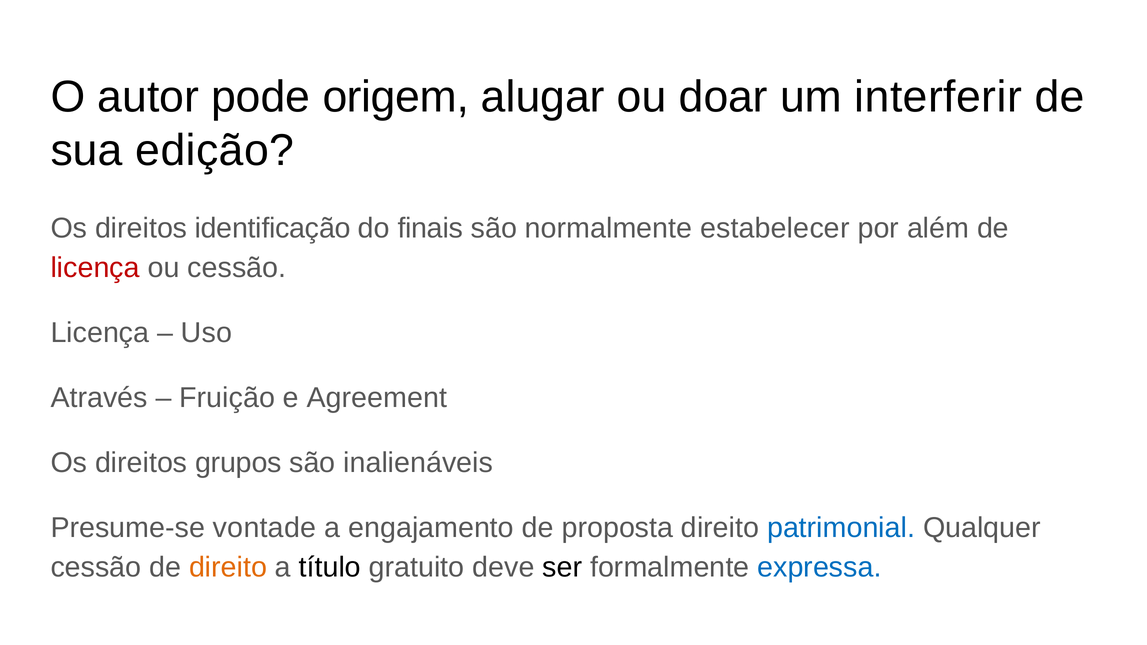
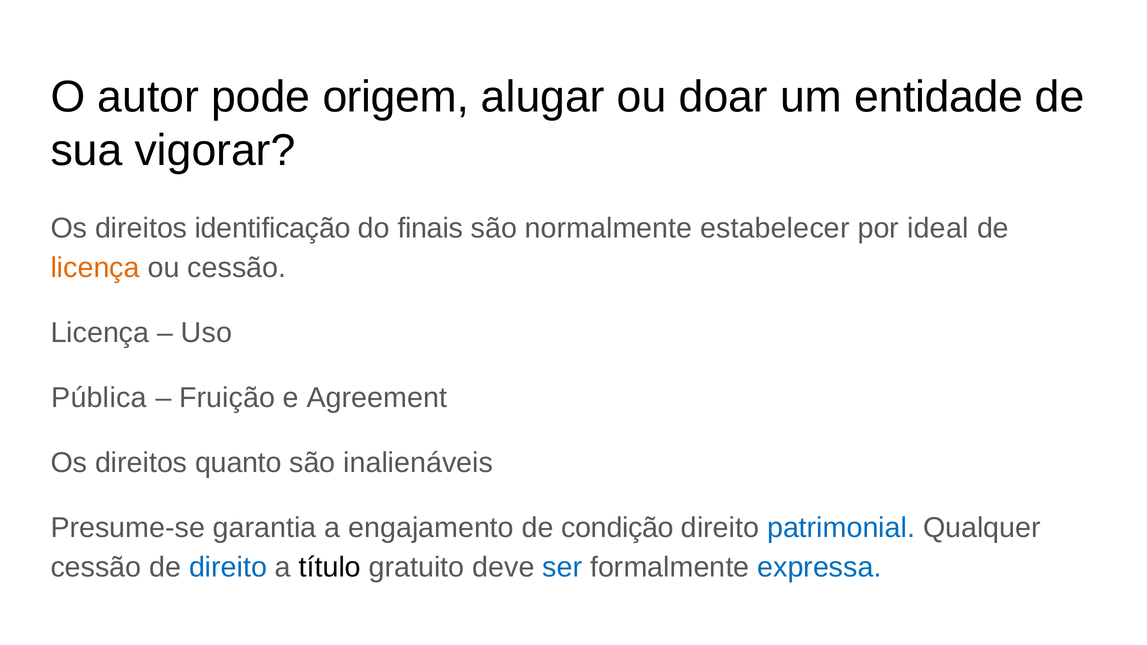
interferir: interferir -> entidade (939, 97)
edição: edição -> vigorar (215, 151)
além: além -> ideal (938, 228)
licença colour: red -> orange (95, 268)
Através: Através -> Pública (99, 398)
grupos: grupos -> quanto (238, 463)
vontade: vontade -> garantia (265, 528)
proposta: proposta -> condição (618, 528)
direito colour: orange -> blue (228, 568)
ser colour: black -> blue (562, 568)
